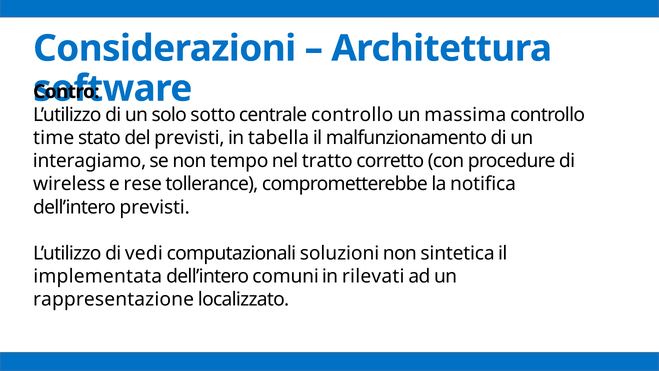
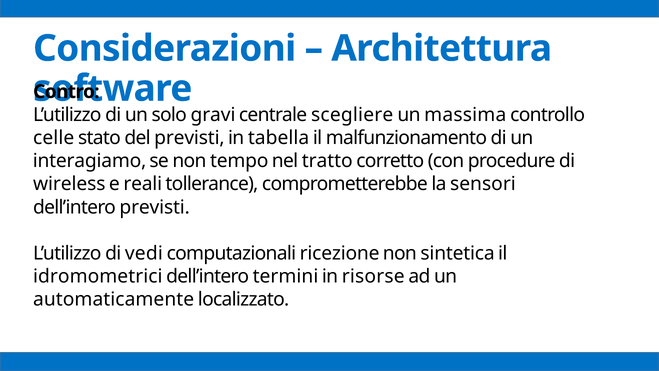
sotto: sotto -> gravi (213, 115)
centrale controllo: controllo -> scegliere (352, 115)
time: time -> celle (54, 138)
rese: rese -> reali (143, 184)
notifica: notifica -> sensori (483, 184)
soluzioni: soluzioni -> ricezione (340, 253)
implementata: implementata -> idromometrici (98, 276)
comuni: comuni -> termini (285, 276)
rilevati: rilevati -> risorse (373, 276)
rappresentazione: rappresentazione -> automaticamente (114, 299)
